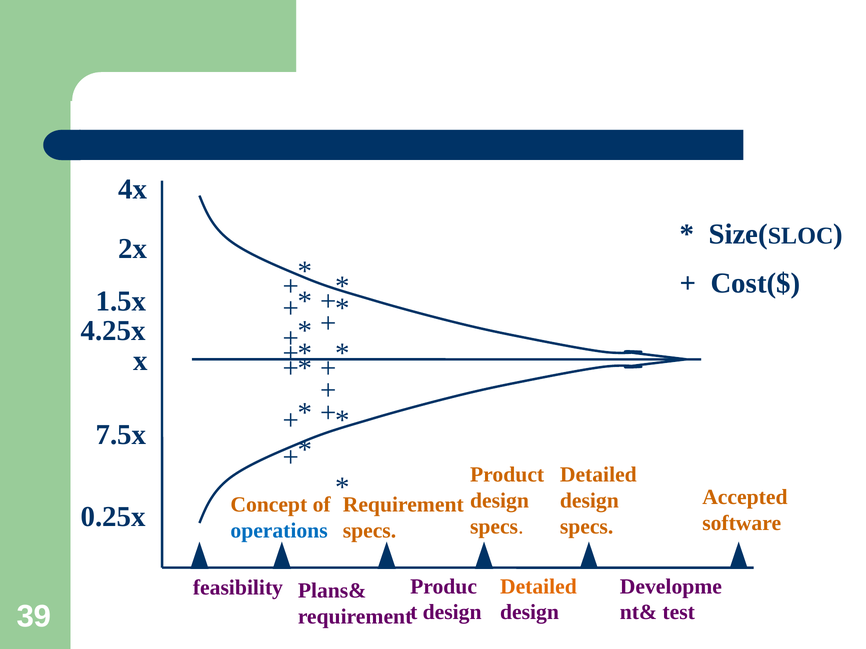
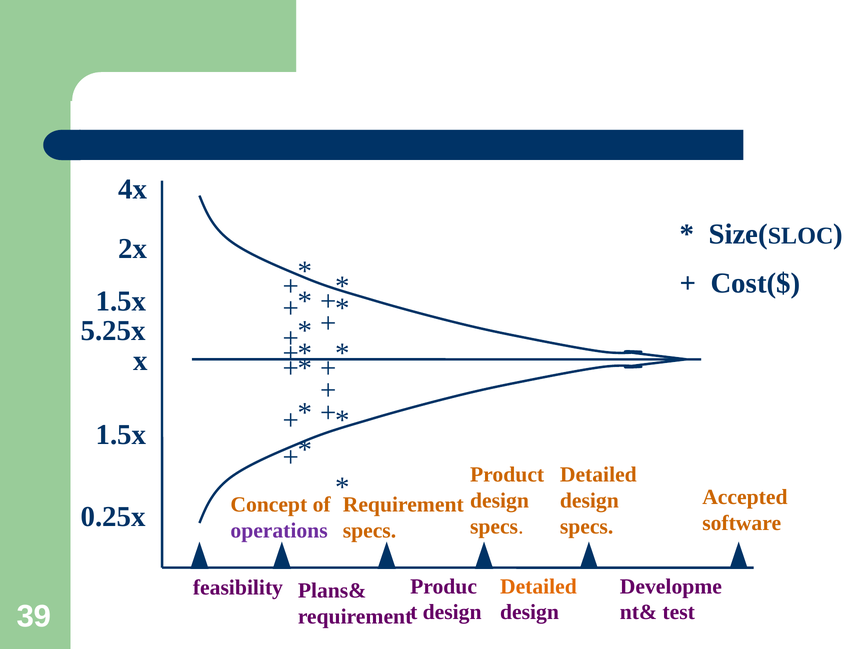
4.25x: 4.25x -> 5.25x (113, 331)
7.5x: 7.5x -> 1.5x (121, 435)
operations colour: blue -> purple (279, 531)
